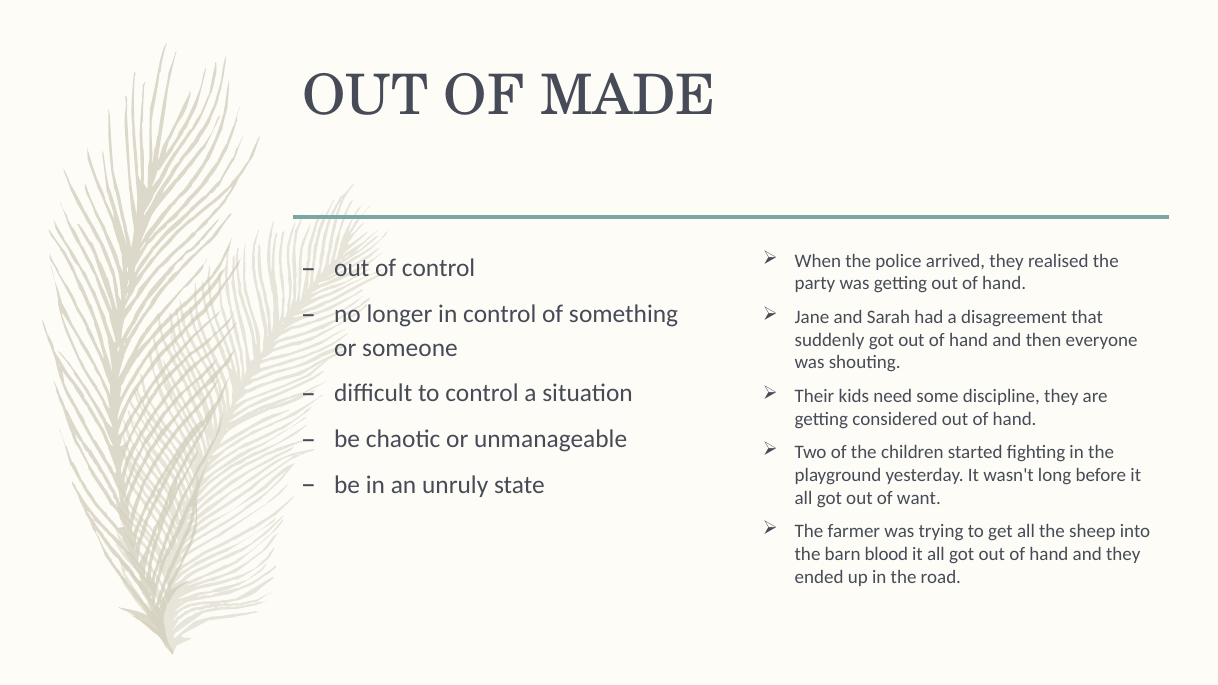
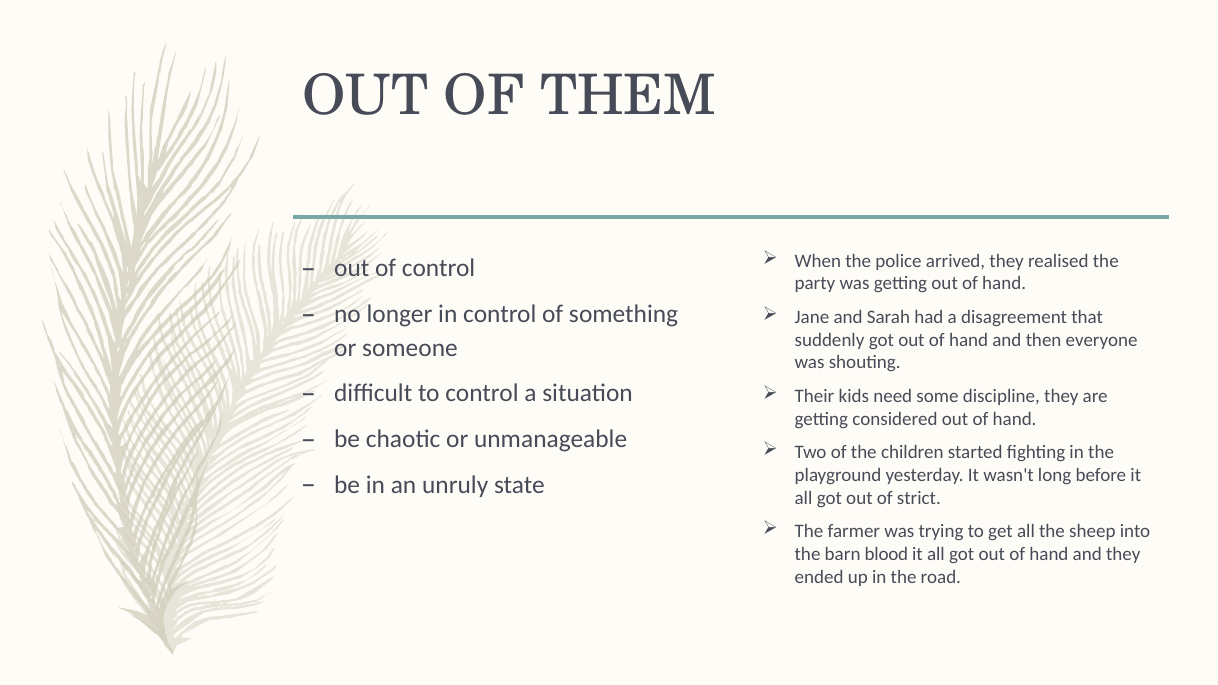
MADE: MADE -> THEM (628, 96)
want: want -> strict (919, 498)
